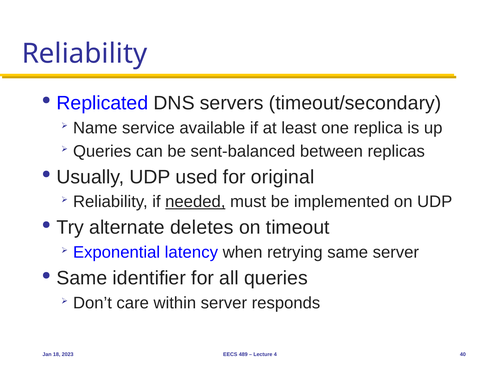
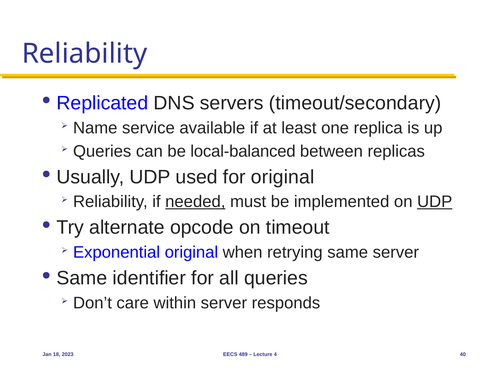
sent-balanced: sent-balanced -> local-balanced (243, 151)
UDP underline: none -> present (435, 202)
deletes: deletes -> opcode (202, 228)
Exponential latency: latency -> original (191, 252)
